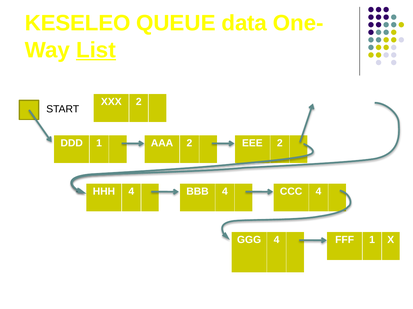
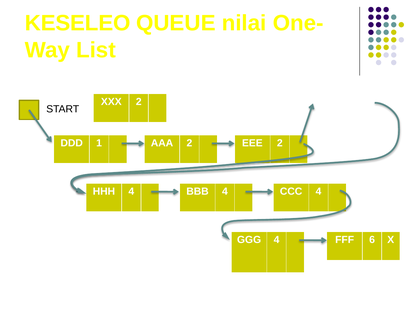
data: data -> nilai (244, 23)
List underline: present -> none (96, 50)
FFF 1: 1 -> 6 (372, 240)
